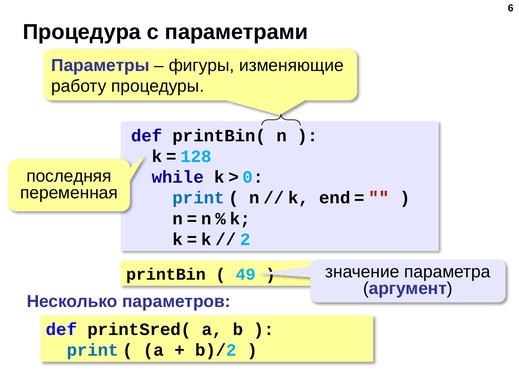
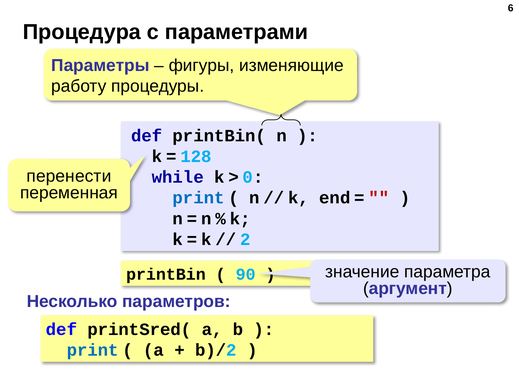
последняя: последняя -> перенести (69, 176)
49: 49 -> 90 (246, 275)
